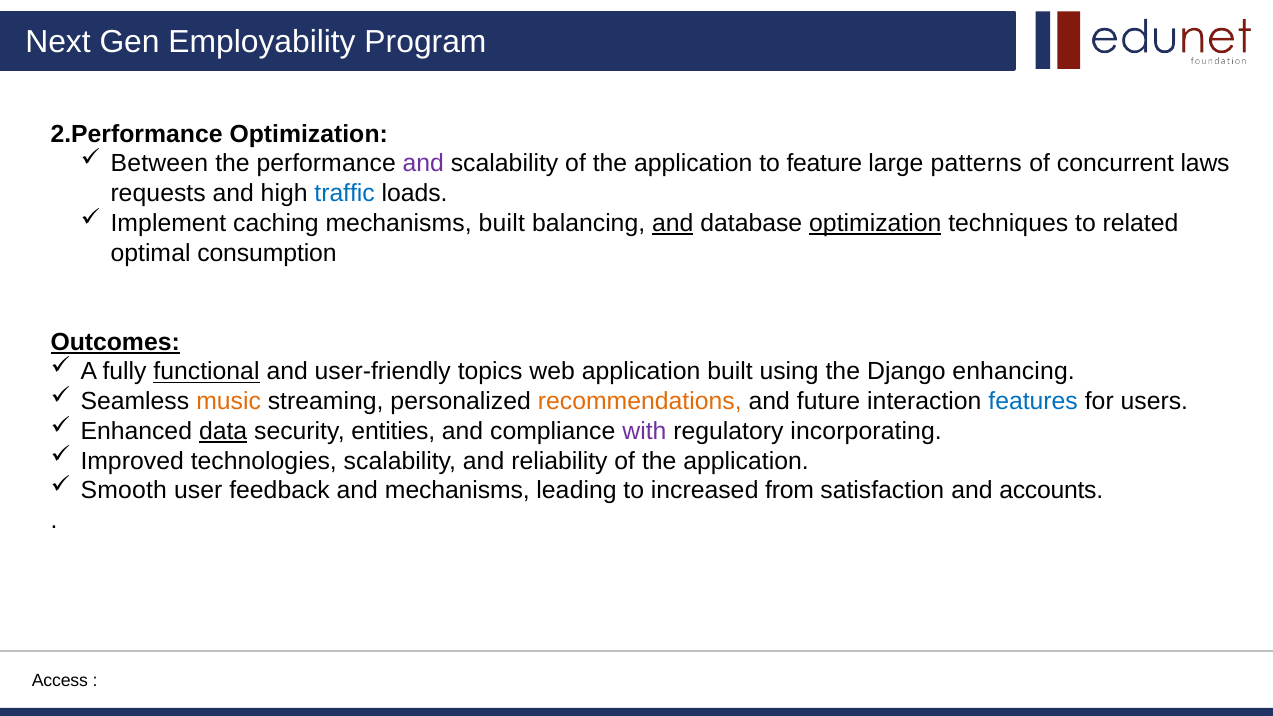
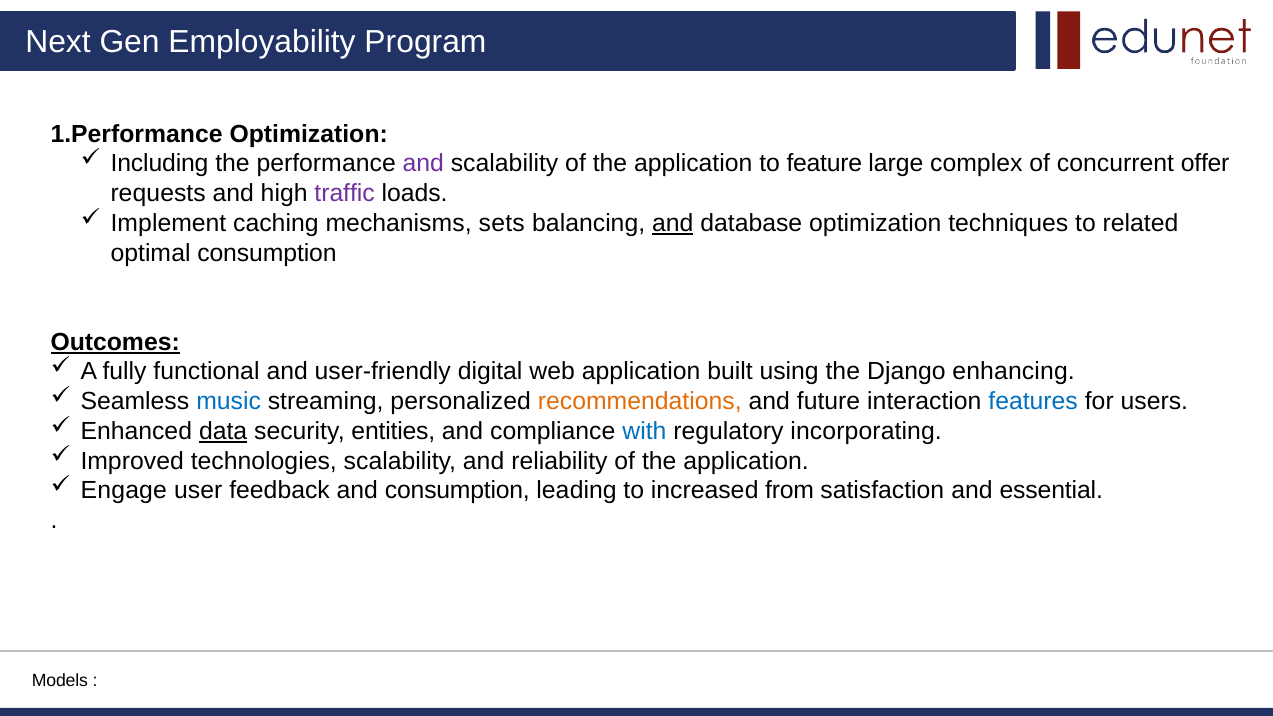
2.Performance: 2.Performance -> 1.Performance (137, 134)
Between: Between -> Including (160, 164)
patterns: patterns -> complex (976, 164)
laws: laws -> offer (1205, 164)
traffic colour: blue -> purple (345, 193)
mechanisms built: built -> sets (502, 223)
optimization underline: present -> none (875, 223)
functional underline: present -> none (206, 372)
topics: topics -> digital (490, 372)
music colour: orange -> blue (229, 401)
with colour: purple -> blue (644, 431)
Smooth: Smooth -> Engage (124, 491)
and mechanisms: mechanisms -> consumption (457, 491)
accounts: accounts -> essential (1051, 491)
Access: Access -> Models (60, 681)
